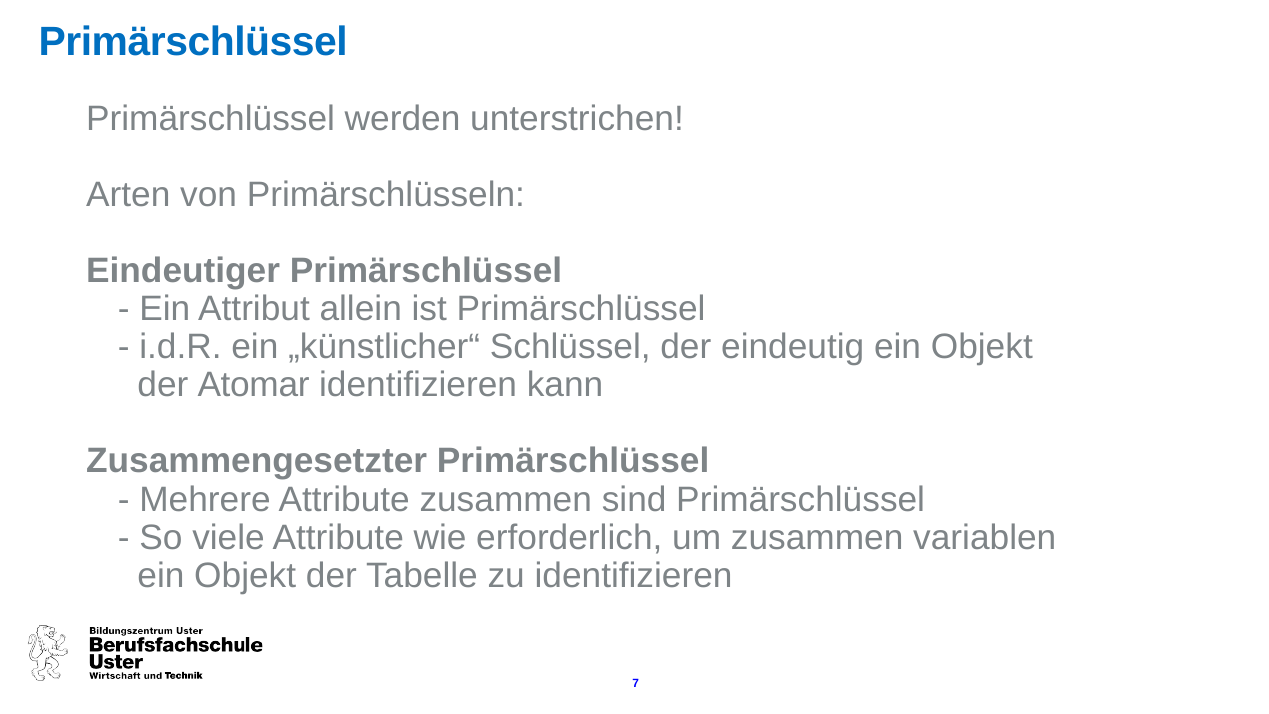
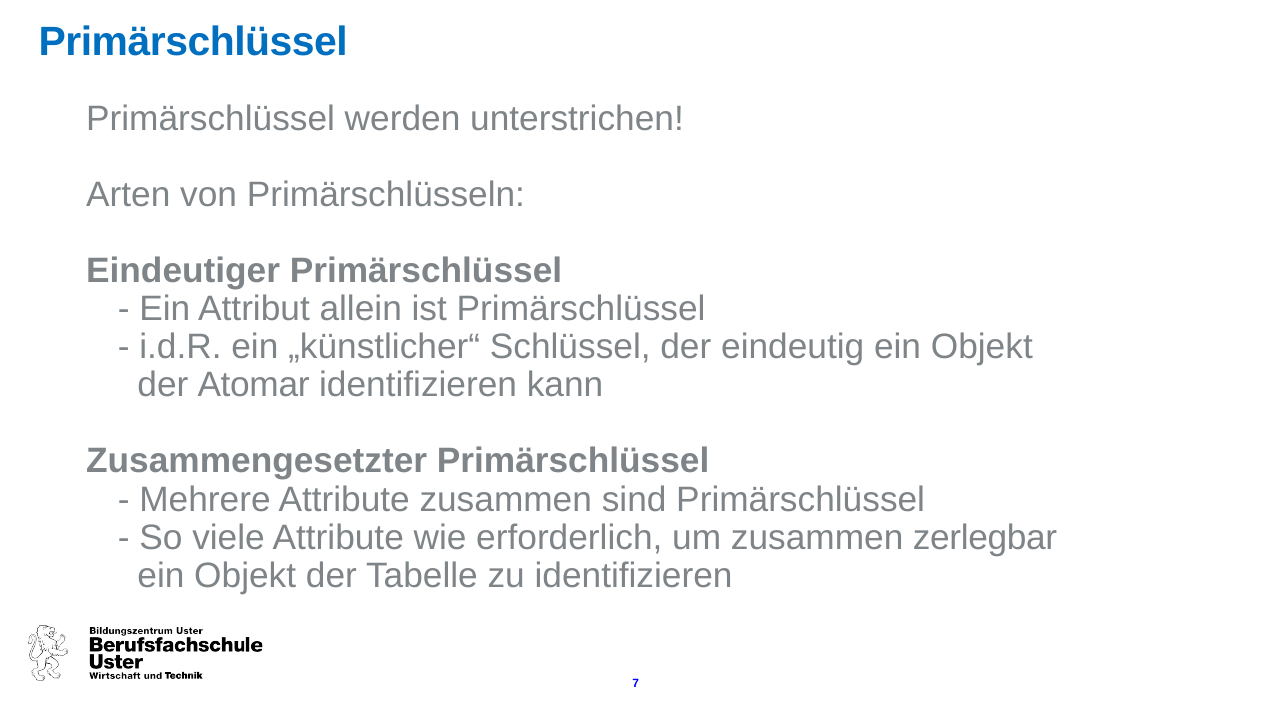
variablen: variablen -> zerlegbar (985, 537)
